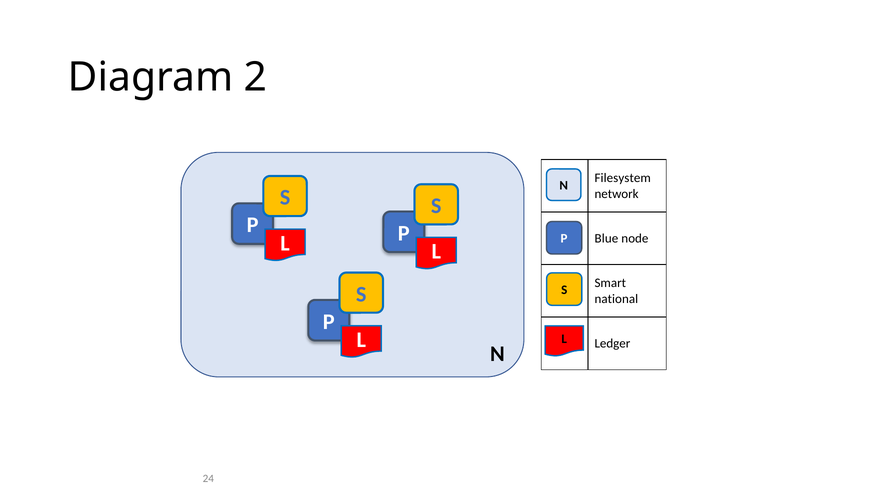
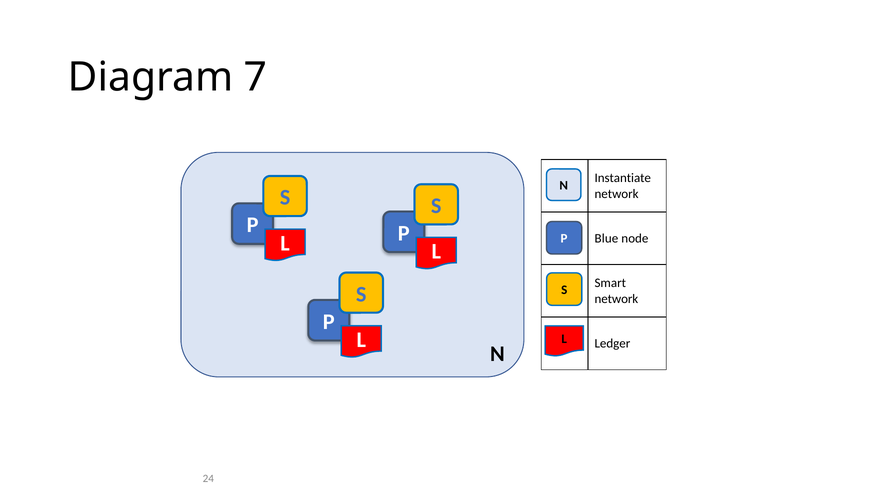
2: 2 -> 7 (256, 77)
Filesystem: Filesystem -> Instantiate (623, 178)
national: national -> network (616, 299)
